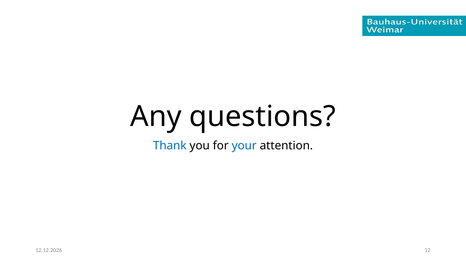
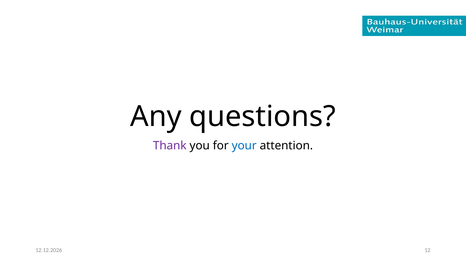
Thank colour: blue -> purple (170, 146)
